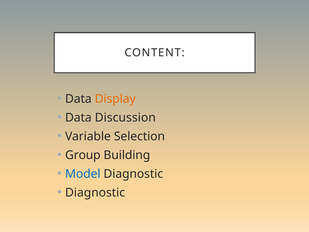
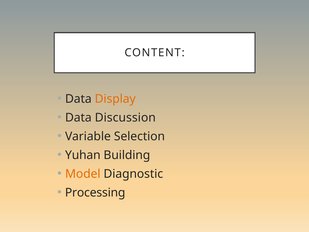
Group: Group -> Yuhan (83, 155)
Model colour: blue -> orange (83, 174)
Diagnostic: Diagnostic -> Processing (95, 192)
